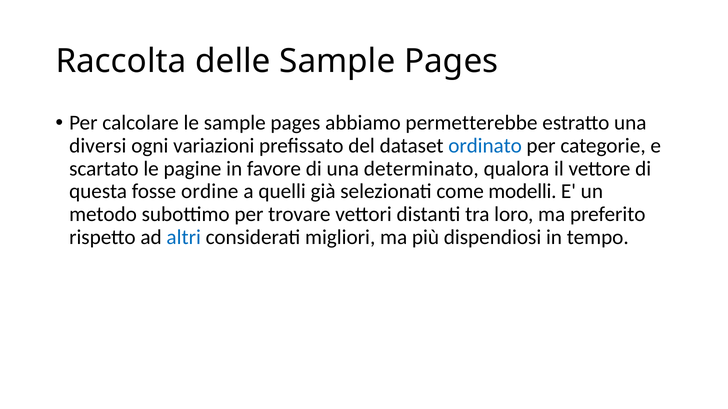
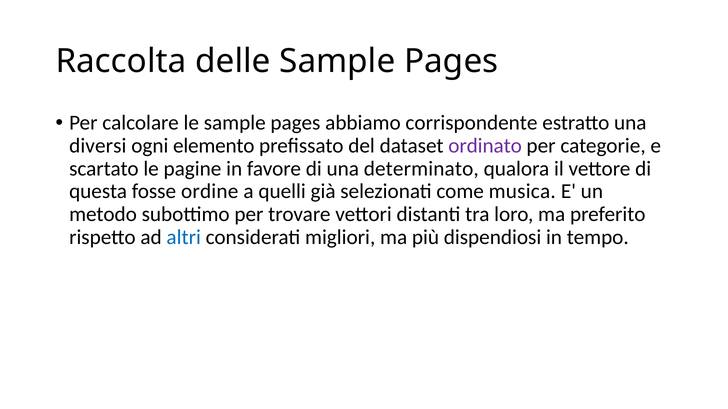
permetterebbe: permetterebbe -> corrispondente (472, 123)
variazioni: variazioni -> elemento (214, 146)
ordinato colour: blue -> purple (485, 146)
modelli: modelli -> musica (522, 192)
